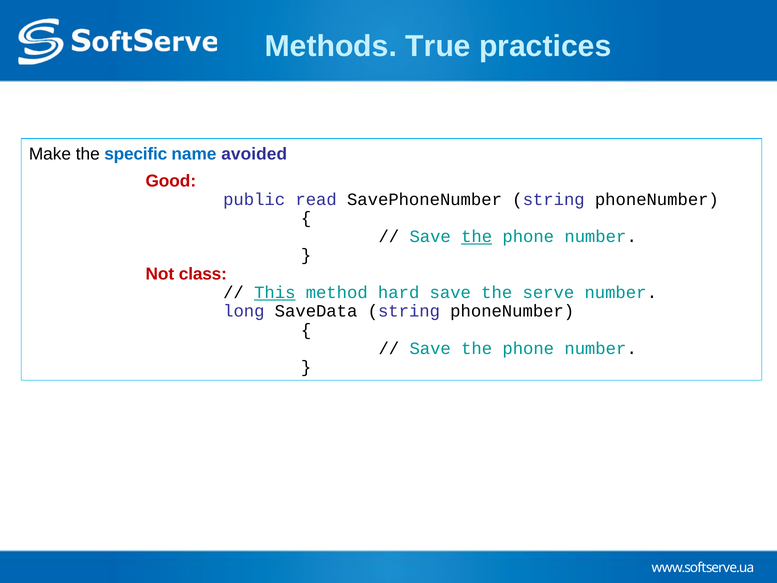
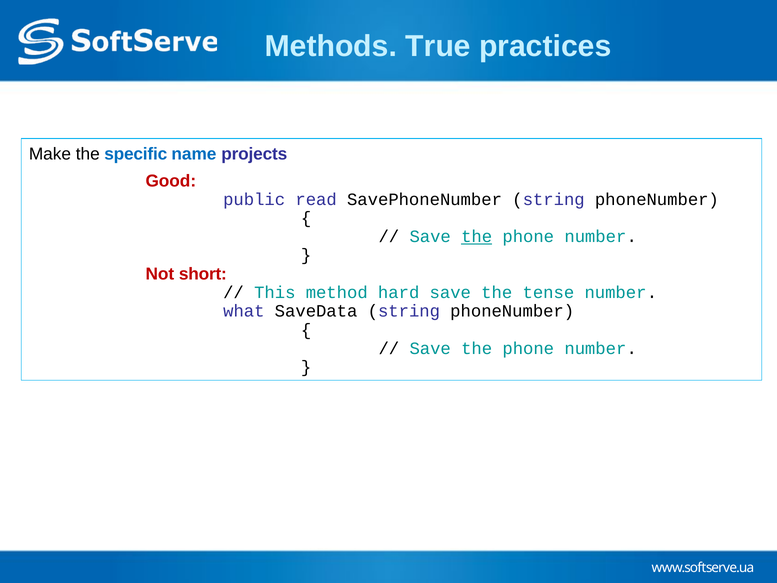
avoided: avoided -> projects (254, 154)
class: class -> short (203, 274)
This underline: present -> none (275, 292)
serve: serve -> tense (548, 292)
long: long -> what (244, 311)
